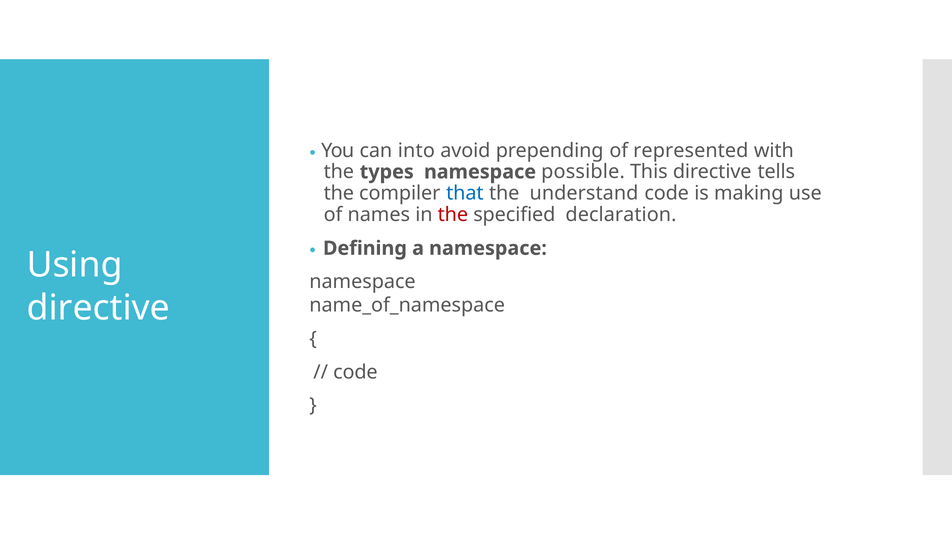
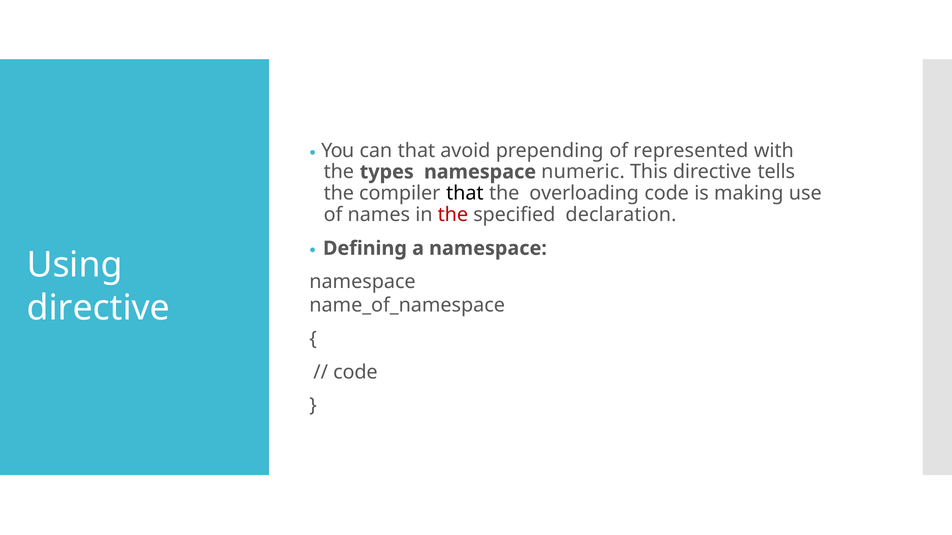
can into: into -> that (416, 151)
possible: possible -> numeric (583, 172)
that colour: blue -> black (465, 193)
understand: understand -> overloading (584, 193)
